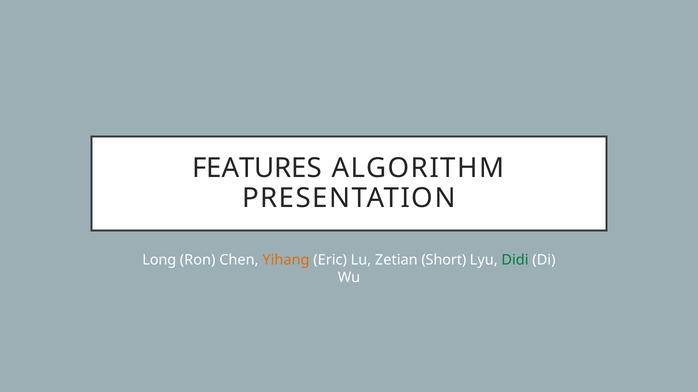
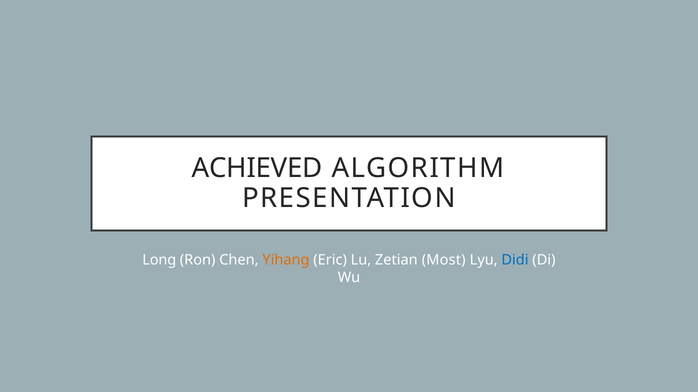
FEATURES: FEATURES -> ACHIEVED (257, 169)
Short: Short -> Most (444, 260)
Didi colour: green -> blue (515, 260)
